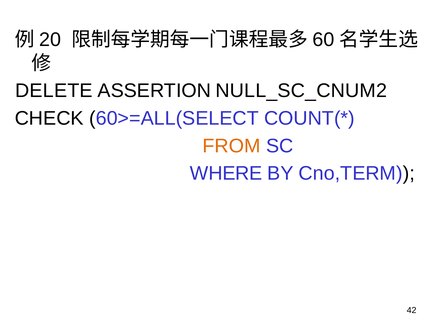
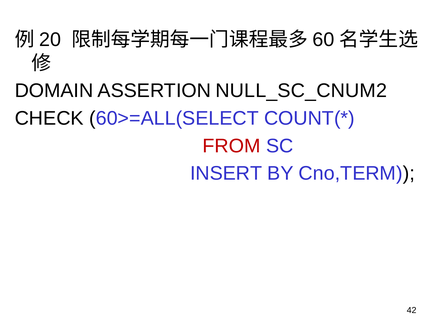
DELETE: DELETE -> DOMAIN (54, 91)
FROM colour: orange -> red (232, 146)
WHERE: WHERE -> INSERT (226, 174)
